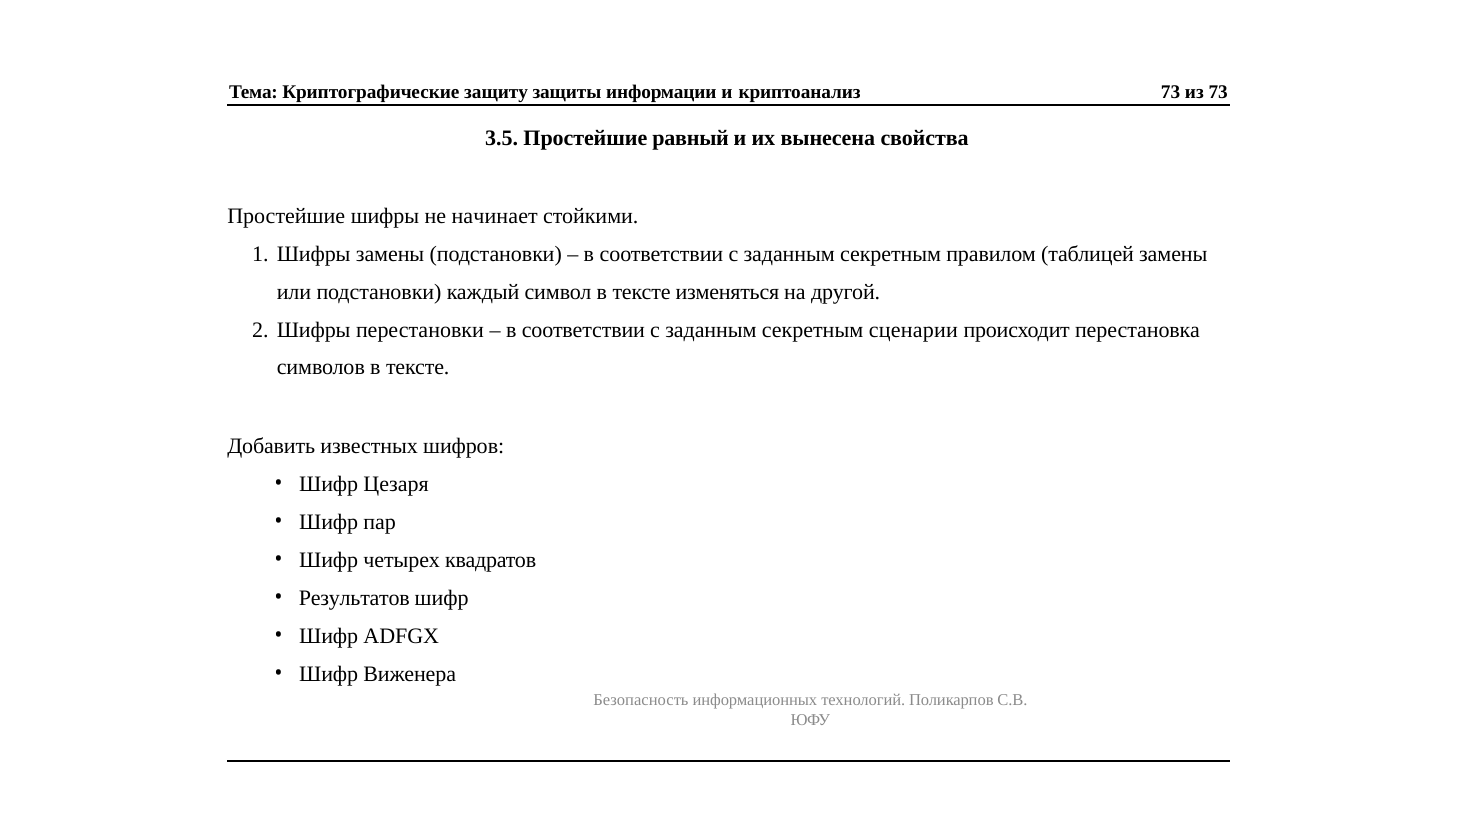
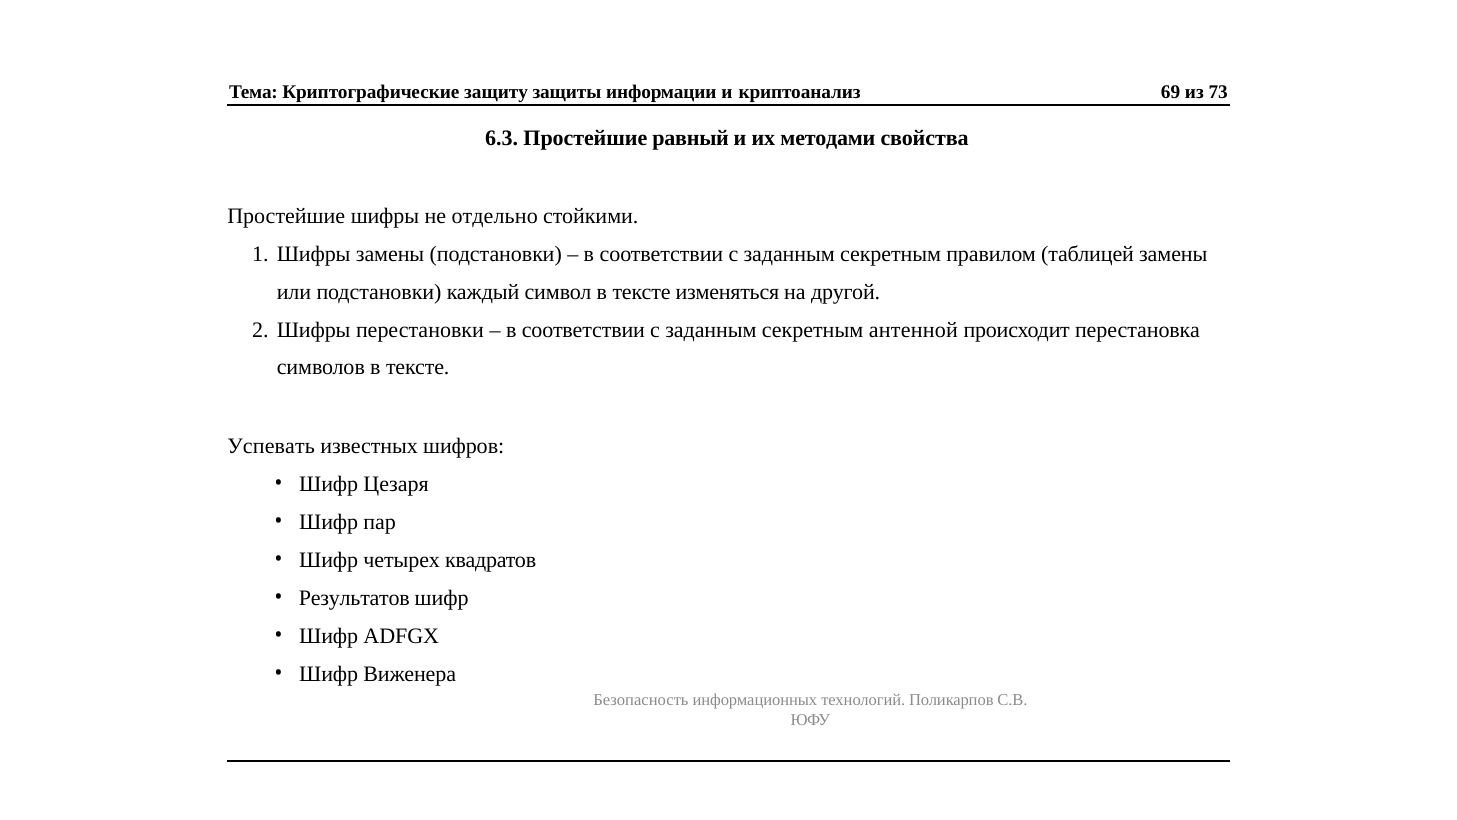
криптоанализ 73: 73 -> 69 (1171, 92)
3.5: 3.5 -> 6.3 (502, 138)
вынесена: вынесена -> методами (828, 138)
начинает: начинает -> отдельно (495, 216)
сценарии: сценарии -> антенной (913, 330)
Добавить: Добавить -> Успевать (271, 446)
